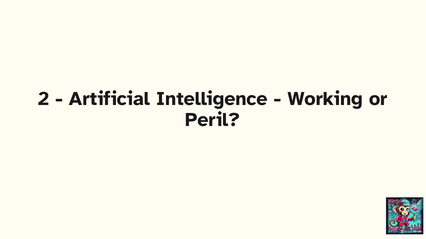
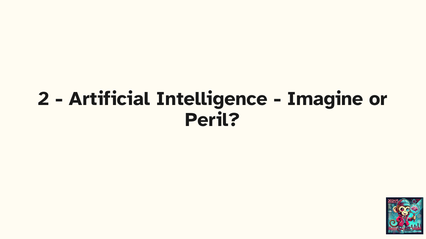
Working: Working -> Imagine (325, 99)
